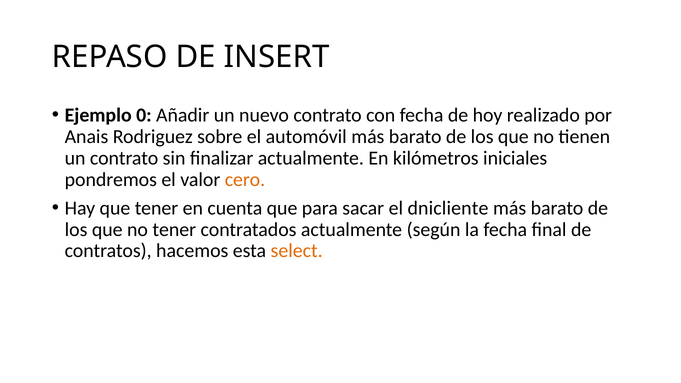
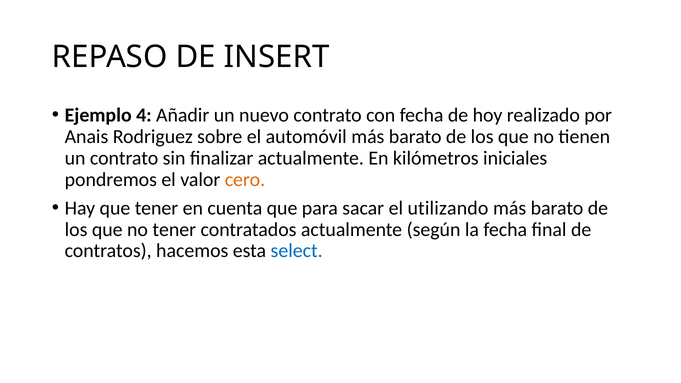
0: 0 -> 4 (144, 115)
dnicliente: dnicliente -> utilizando (448, 208)
select colour: orange -> blue (297, 251)
